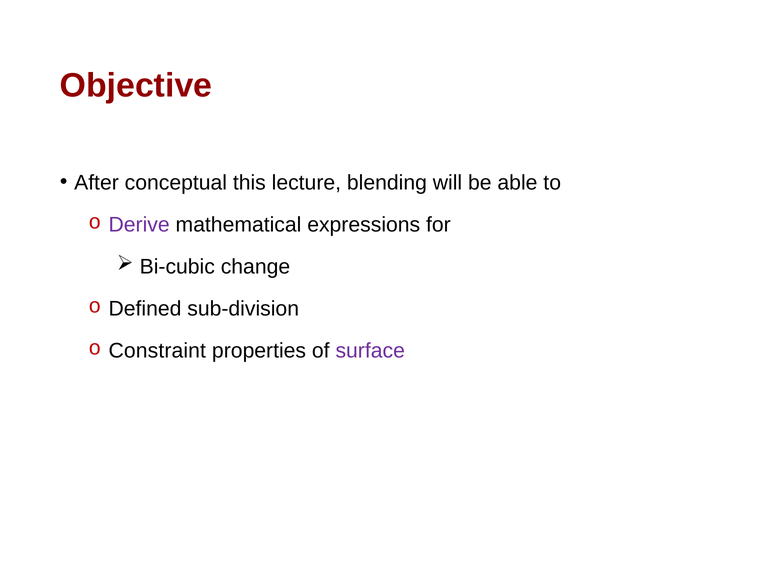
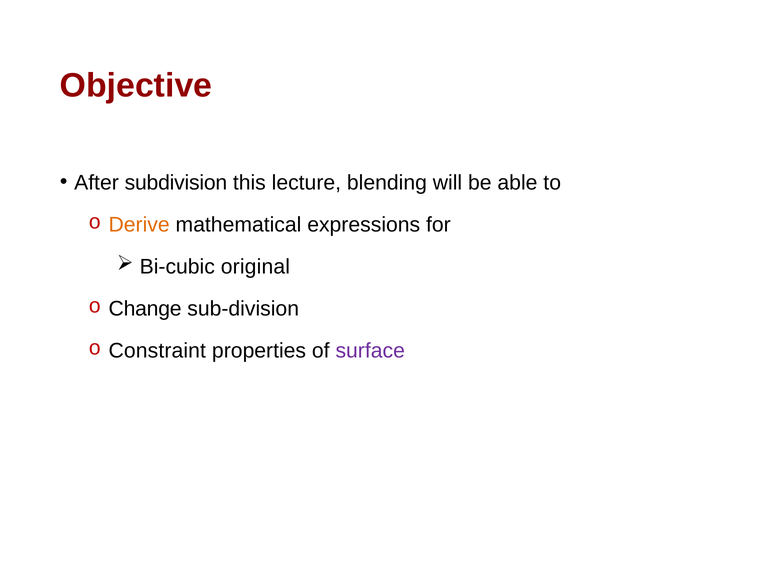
conceptual: conceptual -> subdivision (176, 183)
Derive colour: purple -> orange (139, 225)
change: change -> original (255, 267)
Defined: Defined -> Change (145, 309)
